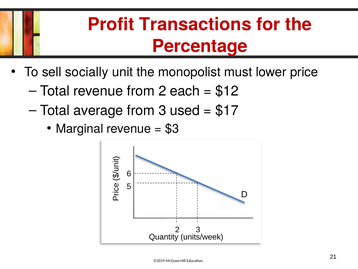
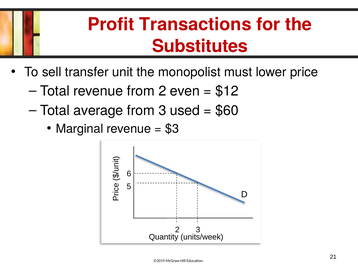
Percentage: Percentage -> Substitutes (200, 46)
socially: socially -> transfer (87, 72)
each: each -> even (185, 91)
$17: $17 -> $60 (227, 110)
